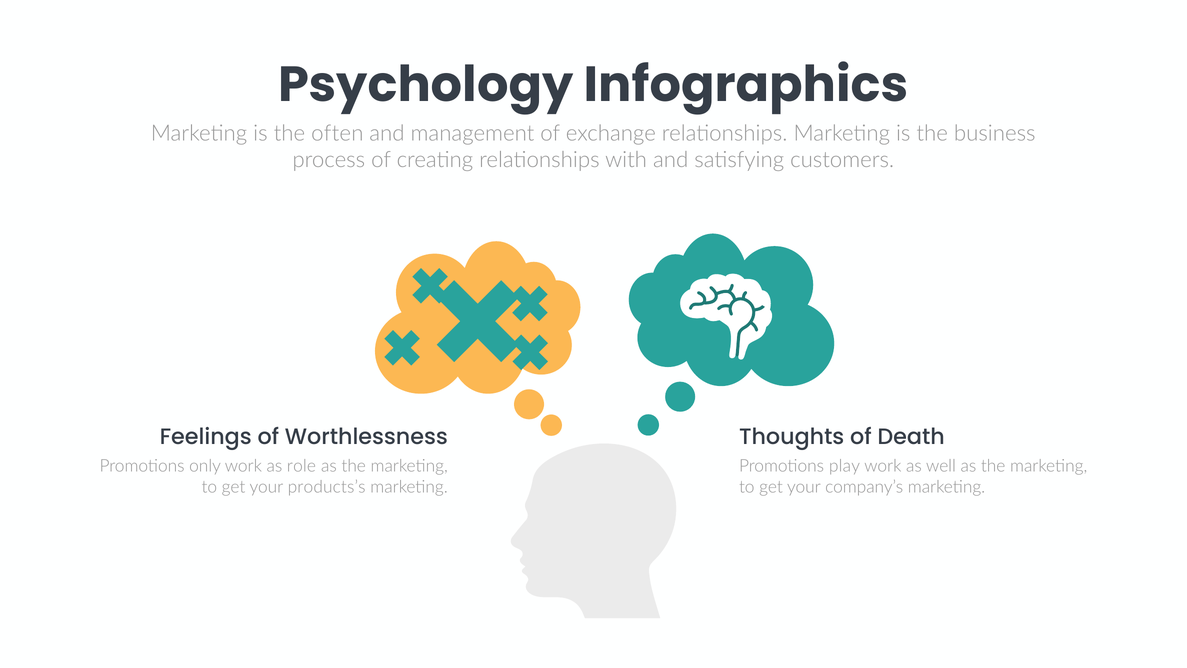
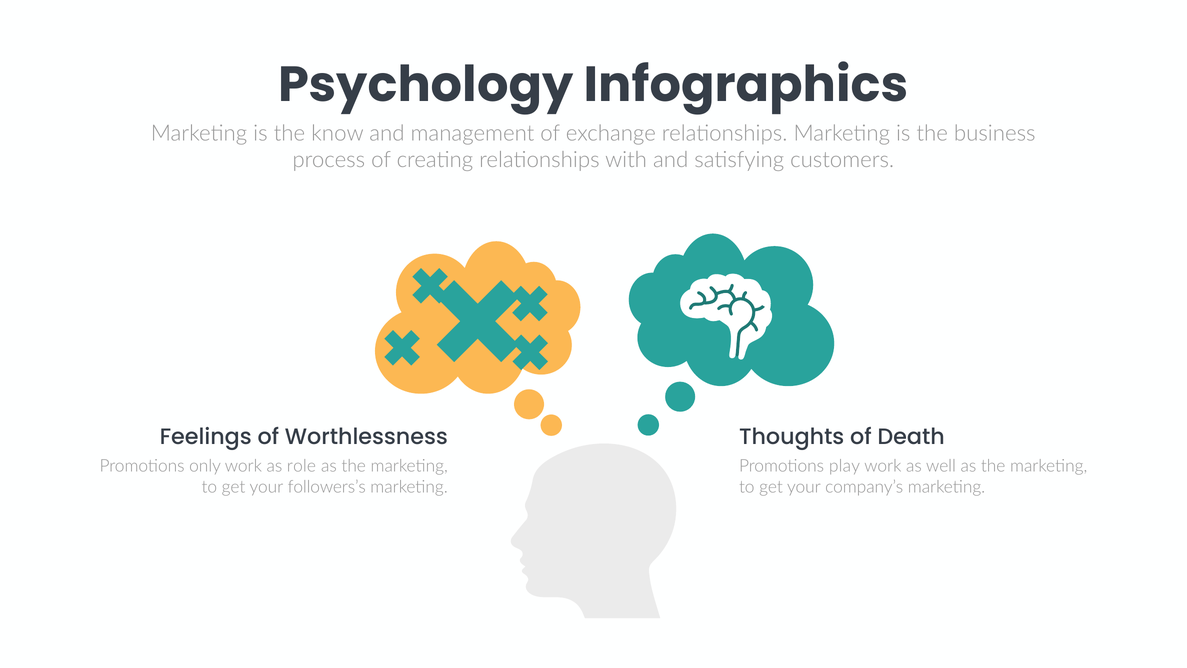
often: often -> know (337, 133)
products’s: products’s -> followers’s (327, 487)
